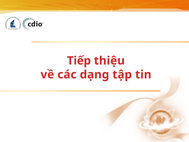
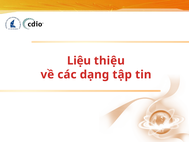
Tiếp: Tiếp -> Liệu (79, 61)
